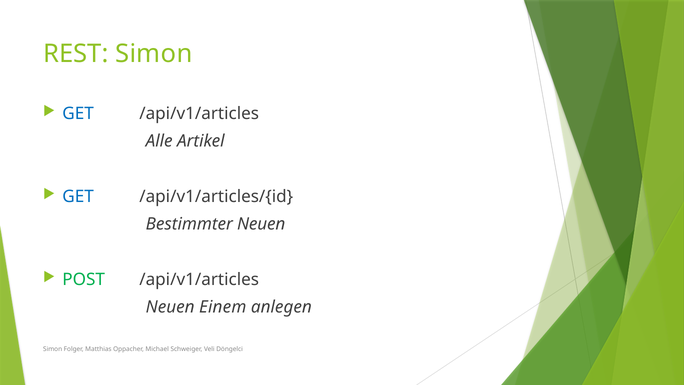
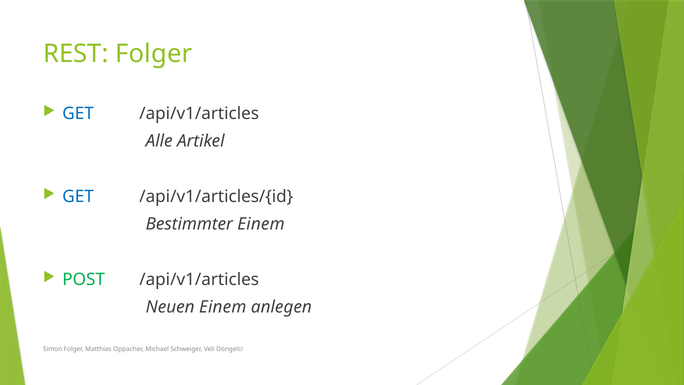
REST Simon: Simon -> Folger (154, 54)
Bestimmter Neuen: Neuen -> Einem (261, 224)
